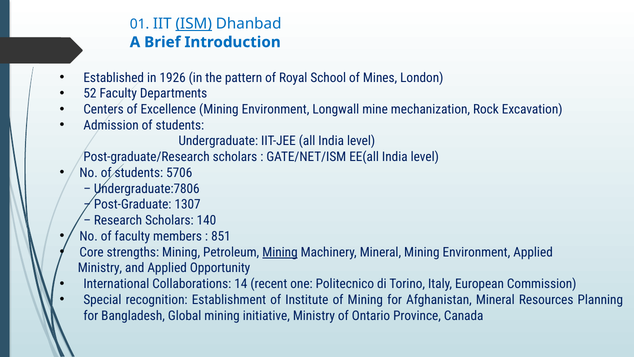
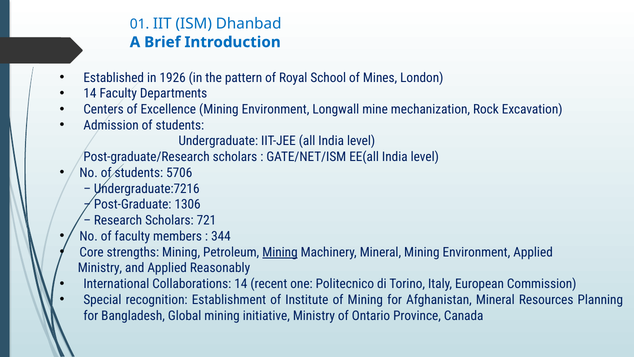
ISM underline: present -> none (194, 24)
52: 52 -> 14 (90, 93)
Undergraduate:7806: Undergraduate:7806 -> Undergraduate:7216 (147, 189)
1307: 1307 -> 1306 (188, 204)
140: 140 -> 721 (206, 220)
851: 851 -> 344 (221, 236)
Opportunity: Opportunity -> Reasonably (220, 268)
